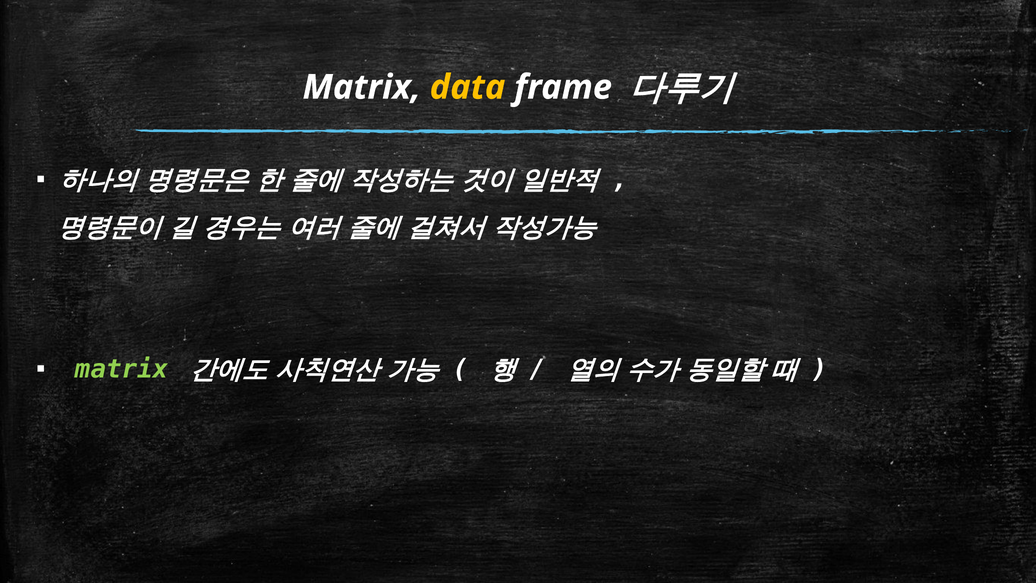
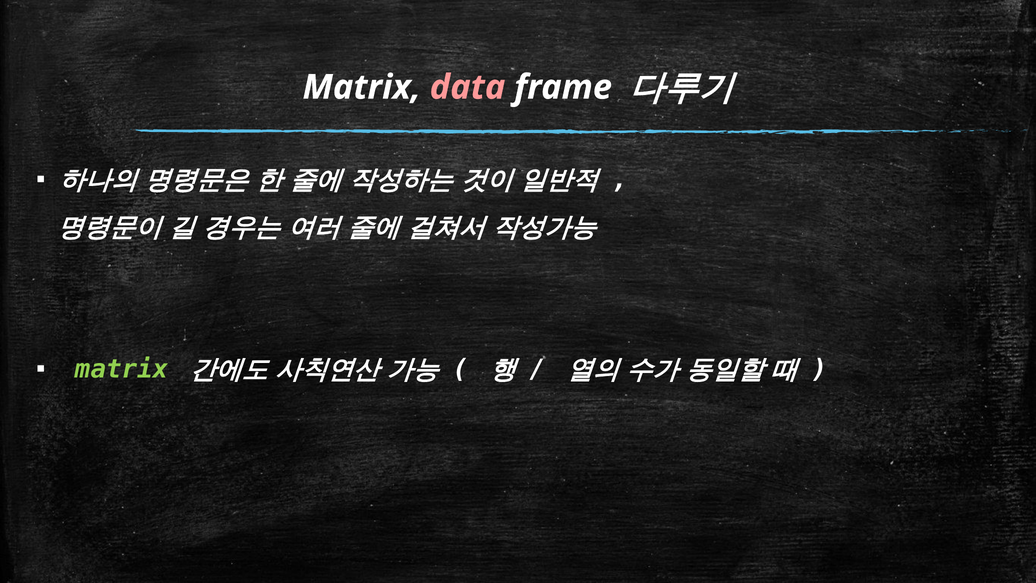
data colour: yellow -> pink (467, 87)
